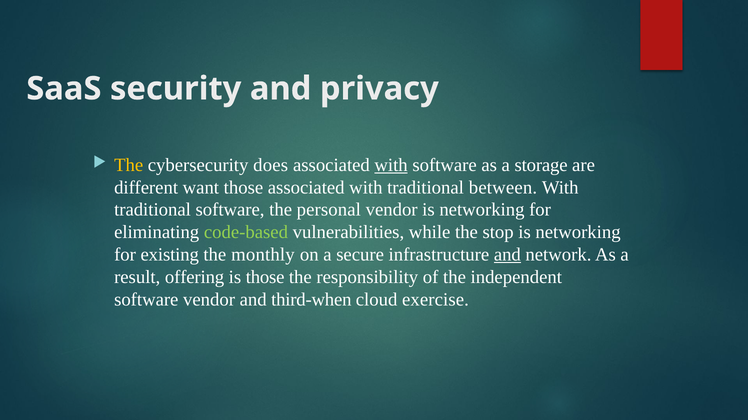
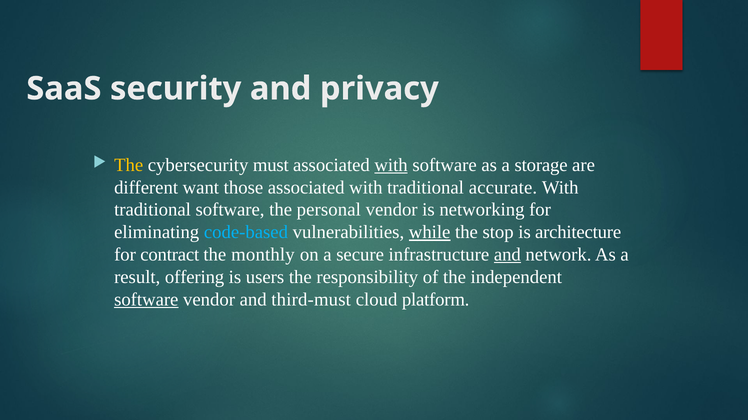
does: does -> must (271, 165)
between: between -> accurate (503, 188)
code-based colour: light green -> light blue (246, 233)
while underline: none -> present (430, 233)
networking: networking -> architecture (578, 233)
existing: existing -> contract (170, 255)
is those: those -> users (265, 278)
software underline: none -> present (146, 300)
third-when: third-when -> third-must (311, 300)
exercise: exercise -> platform (436, 300)
